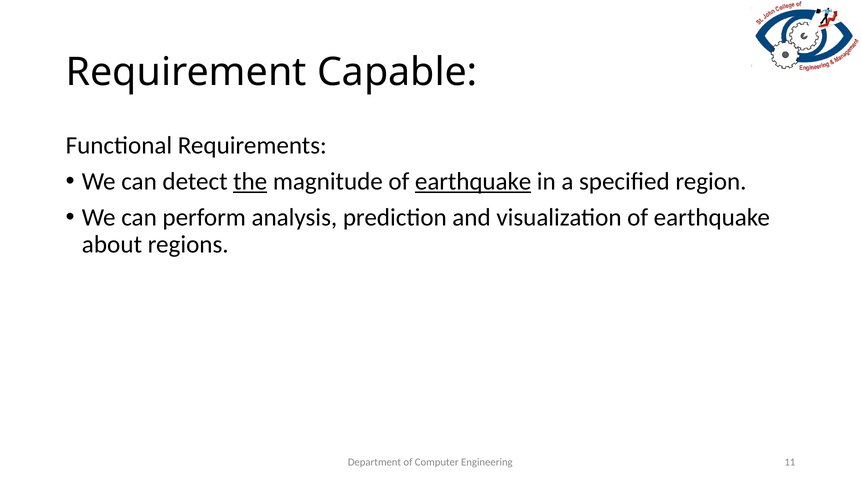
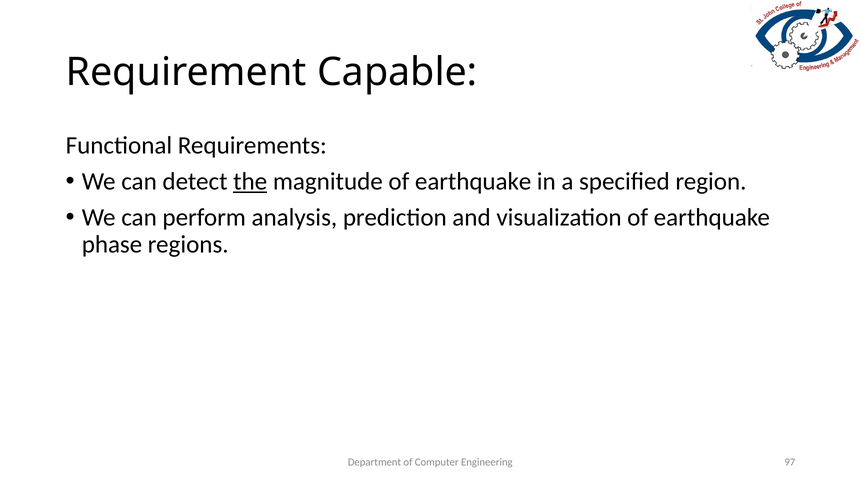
earthquake underline: present -> none (473, 182)
about: about -> phase (112, 245)
11: 11 -> 97 (790, 462)
